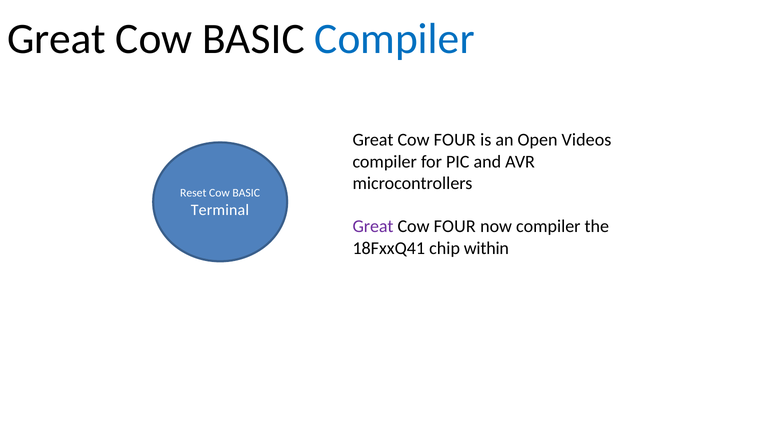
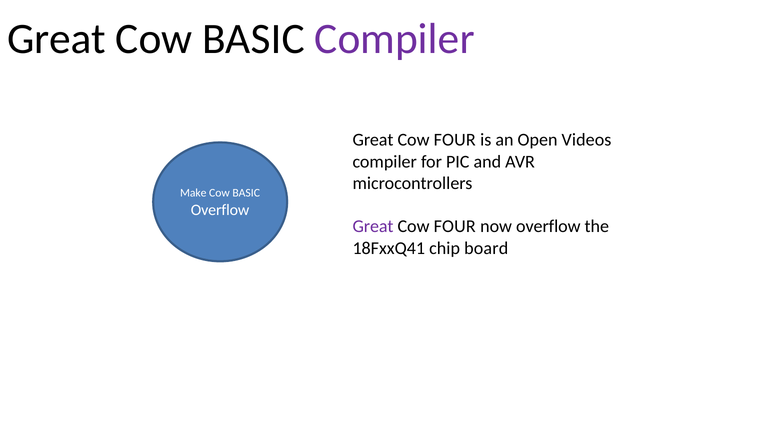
Compiler colour: blue -> purple (395, 39)
Reset: Reset -> Make (193, 193)
Terminal: Terminal -> Overflow (220, 210)
now compiler: compiler -> overflow (548, 227)
within: within -> board (486, 248)
